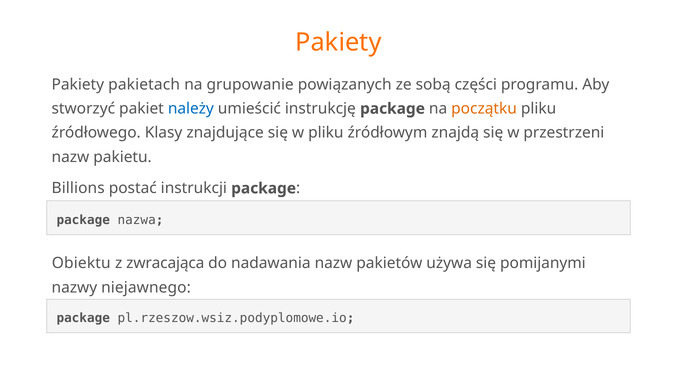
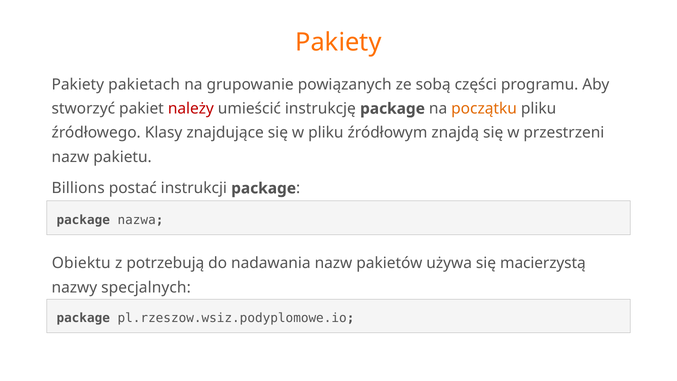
należy colour: blue -> red (191, 109)
zwracająca: zwracająca -> potrzebują (165, 263)
pomijanymi: pomijanymi -> macierzystą (543, 263)
niejawnego: niejawnego -> specjalnych (146, 287)
